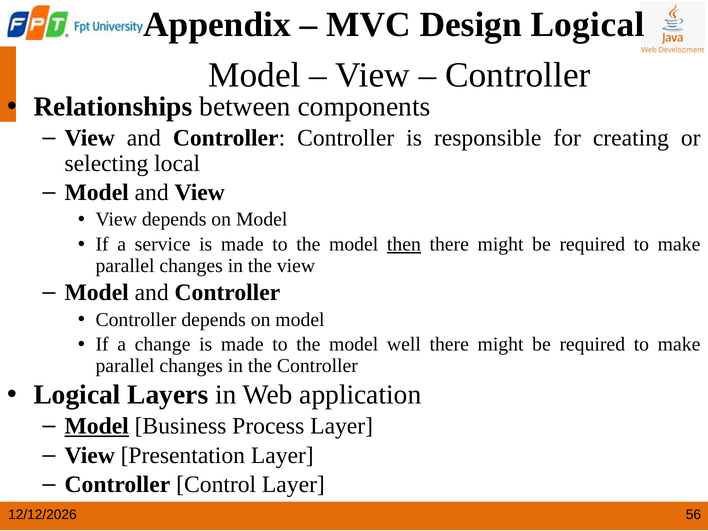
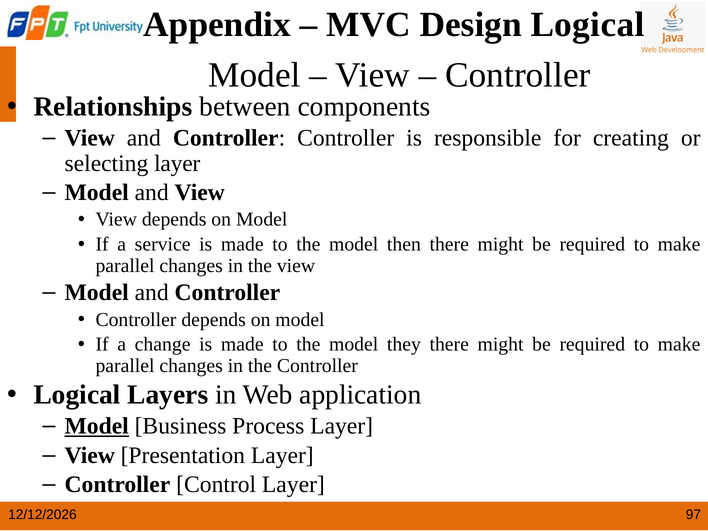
selecting local: local -> layer (177, 163)
then underline: present -> none (404, 244)
well: well -> they (404, 344)
56: 56 -> 97 (693, 515)
